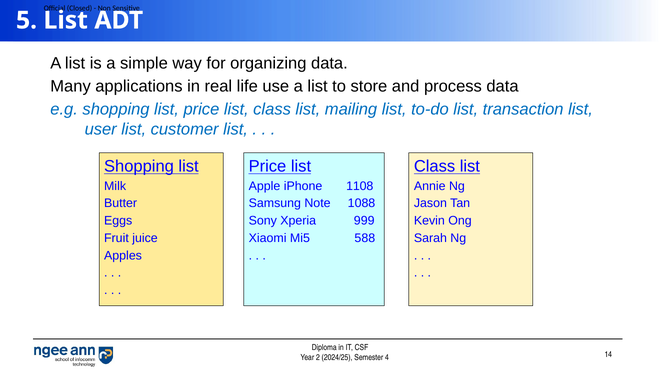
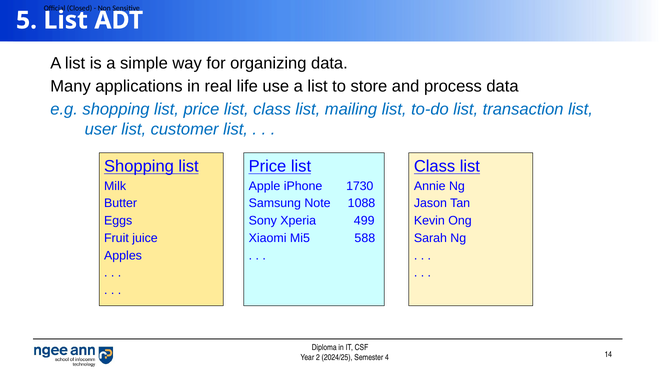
1108: 1108 -> 1730 (360, 186)
999: 999 -> 499 (364, 221)
